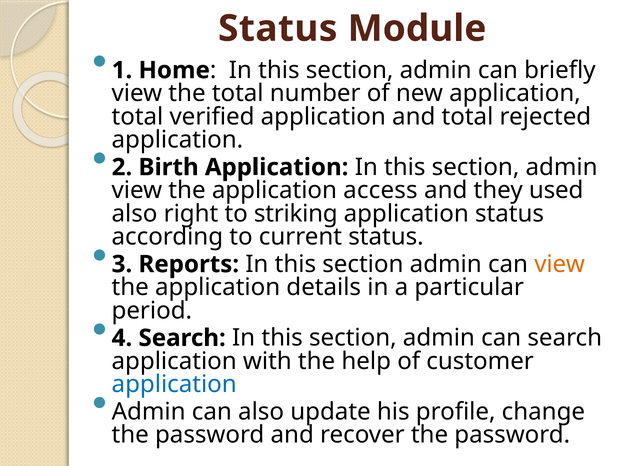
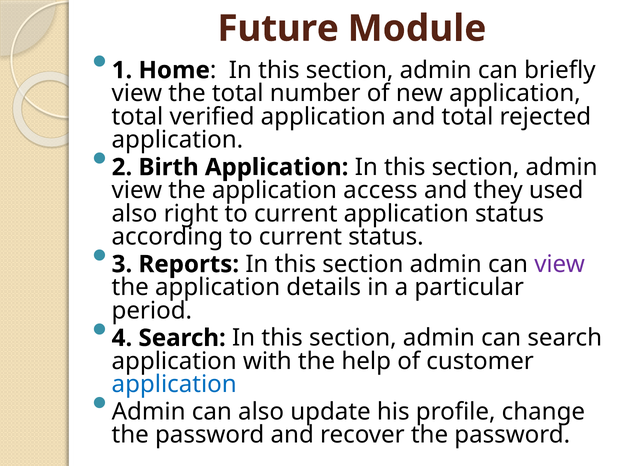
Status: Status -> Future (278, 29)
right to striking: striking -> current (296, 214)
view colour: orange -> purple (560, 264)
